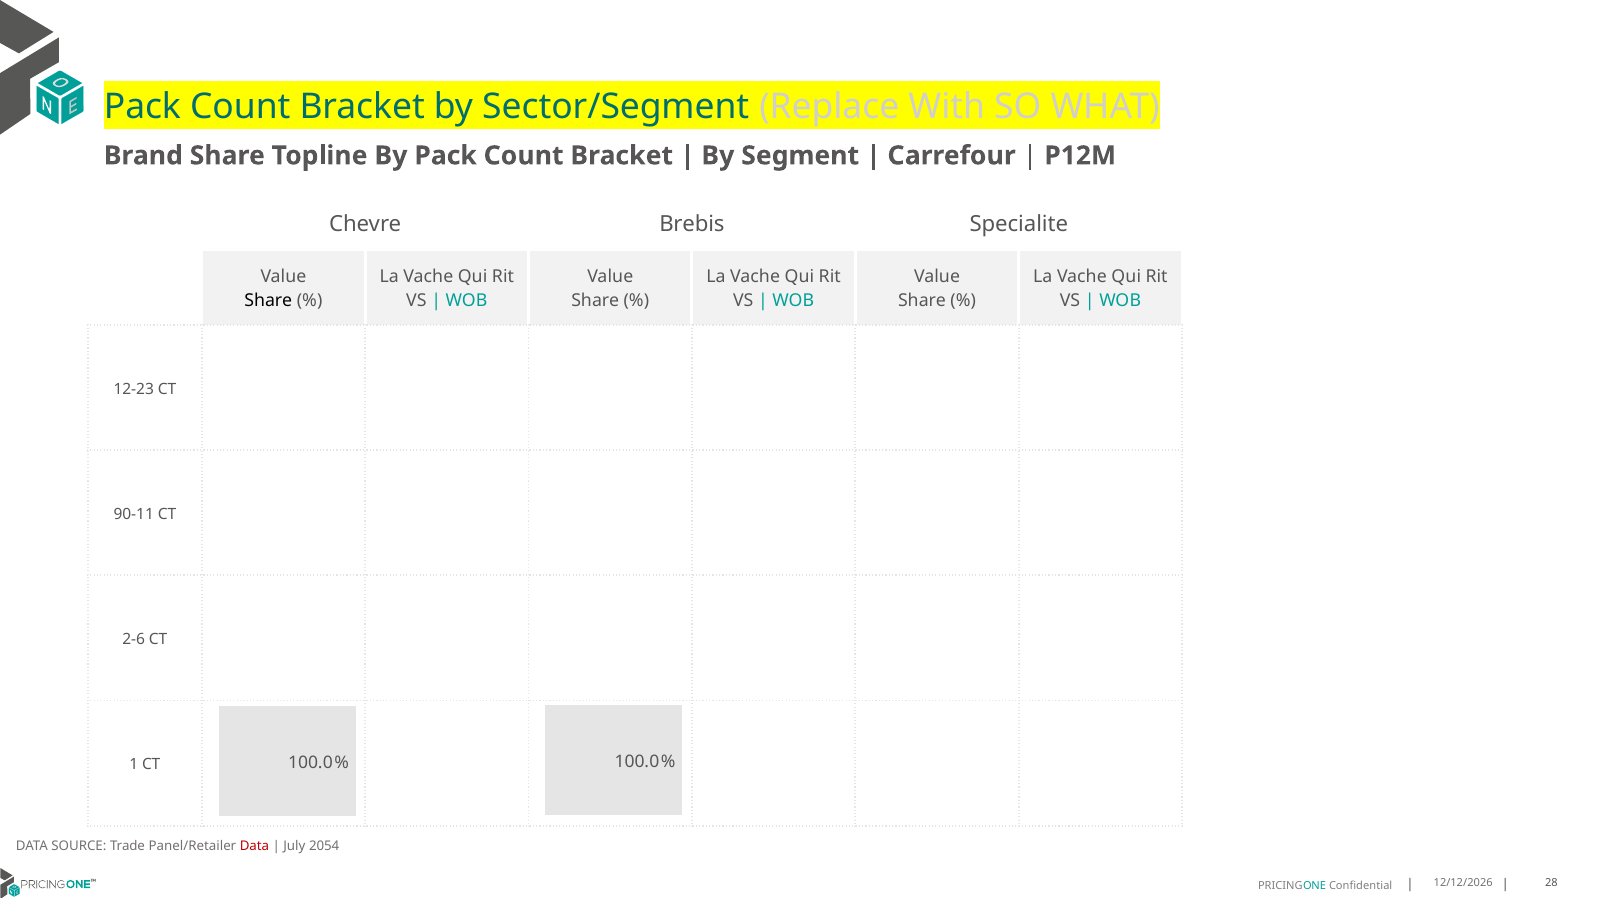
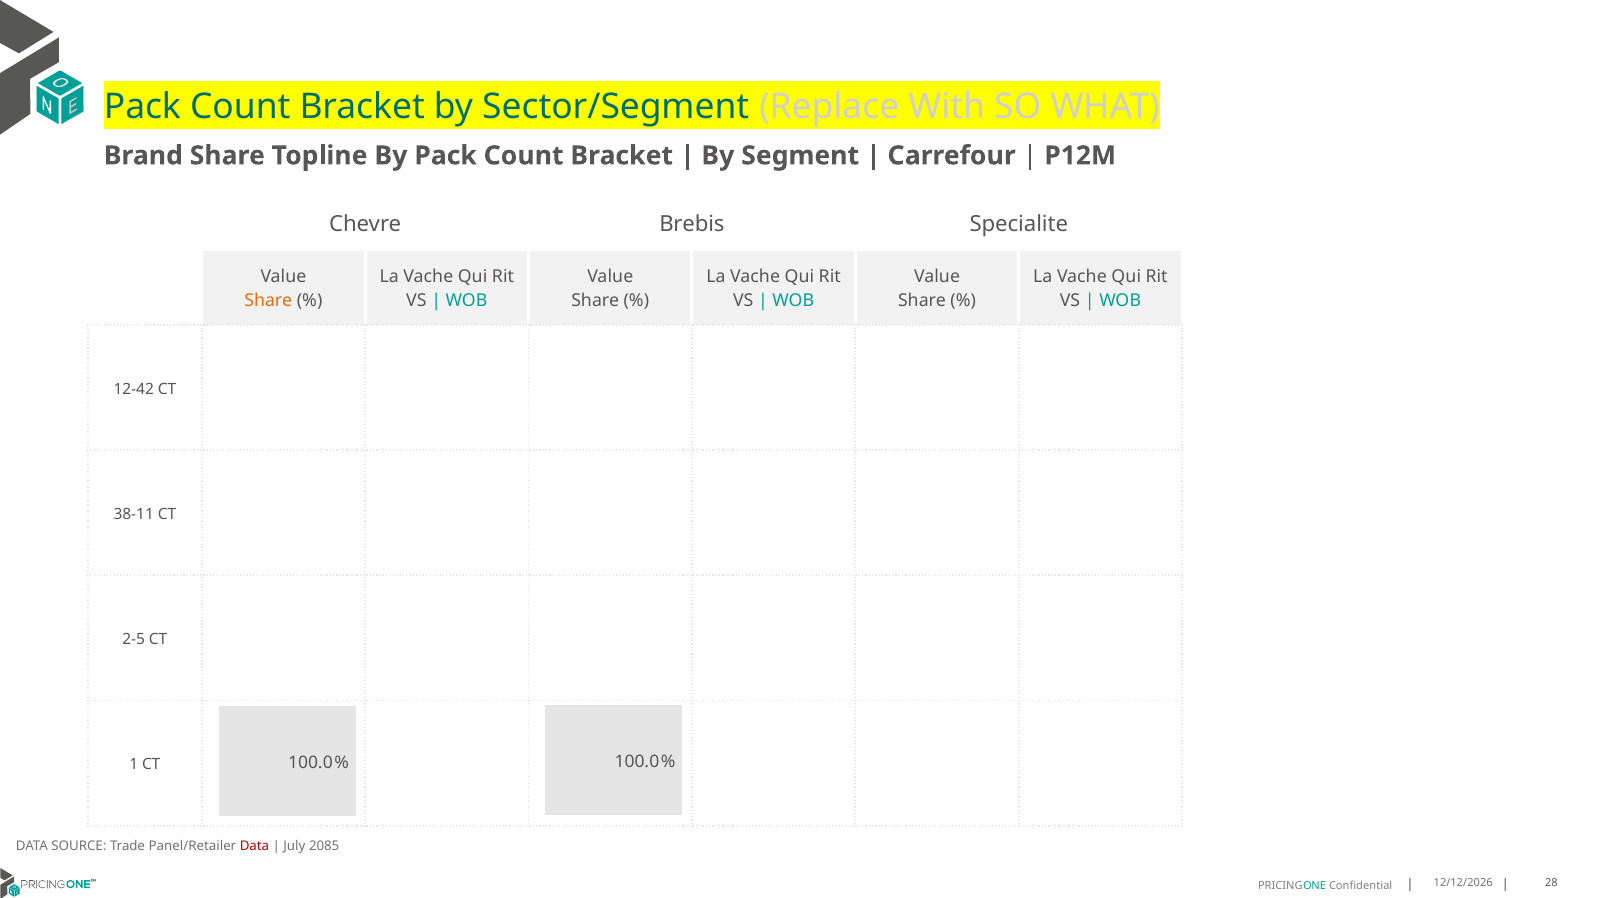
Share colour: black -> orange (268, 301)
12-23: 12-23 -> 12-42 (134, 389)
90-11: 90-11 -> 38-11 (134, 514)
2-6: 2-6 -> 2-5 (134, 640)
2054: 2054 -> 2085 (324, 846)
